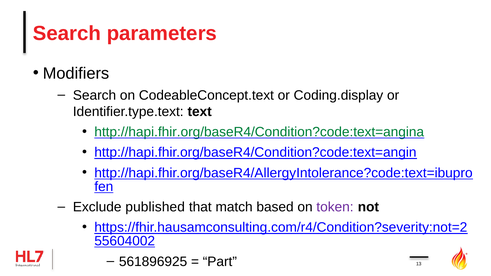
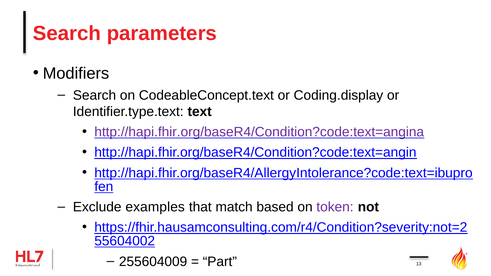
http://hapi.fhir.org/baseR4/Condition?code:text=angina colour: green -> purple (259, 132)
published: published -> examples (155, 207)
561896925: 561896925 -> 255604009 (153, 262)
